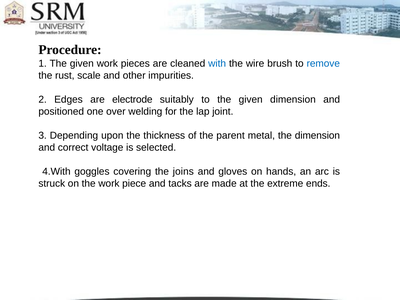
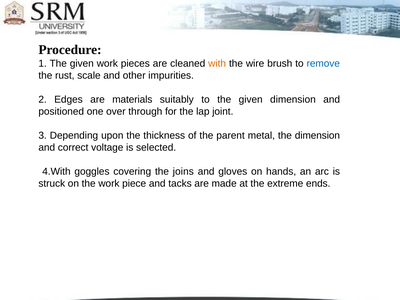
with colour: blue -> orange (217, 64)
electrode: electrode -> materials (132, 100)
welding: welding -> through (145, 112)
